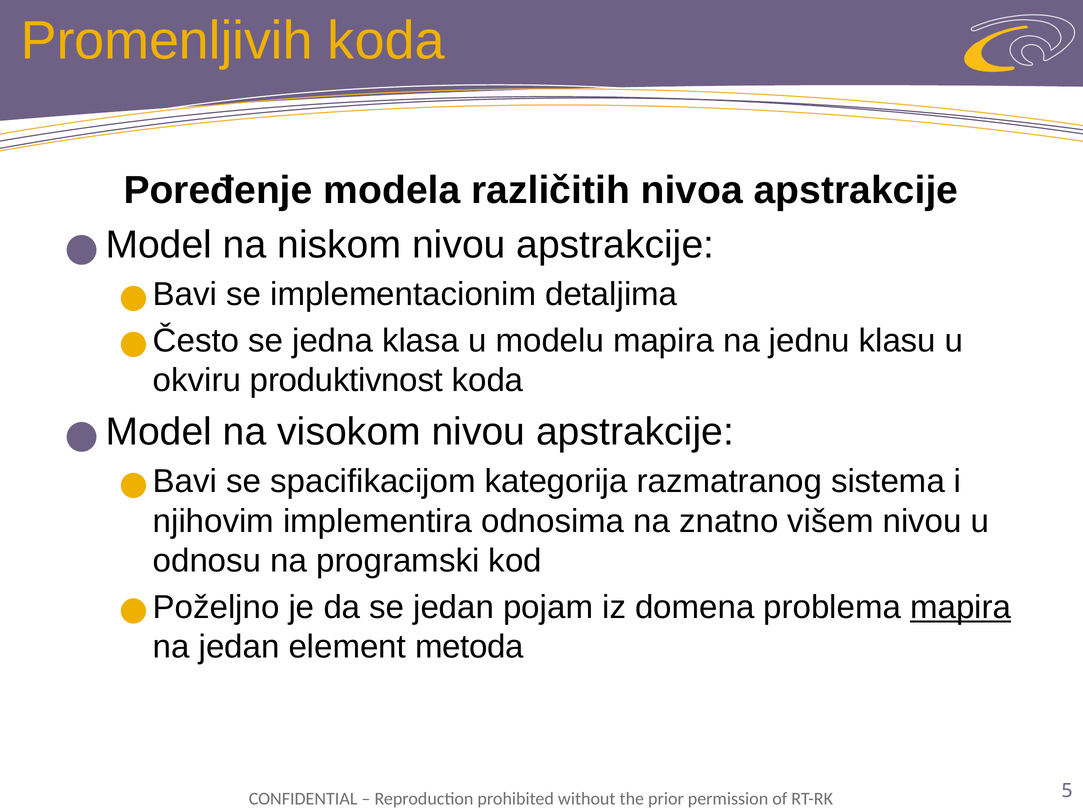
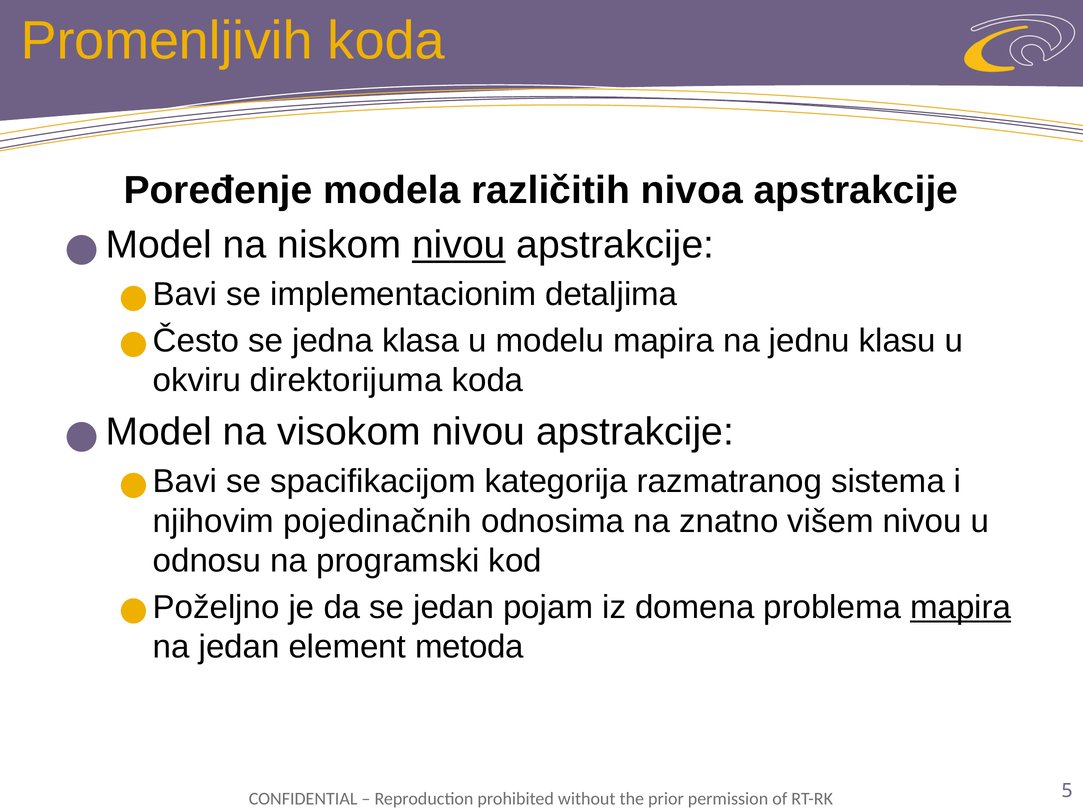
nivou underline: none -> present (459, 245)
produktivnost: produktivnost -> direktorijuma (346, 381)
implementira: implementira -> pojedinačnih (377, 521)
